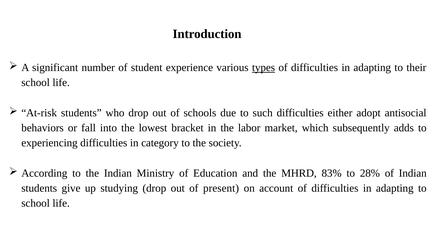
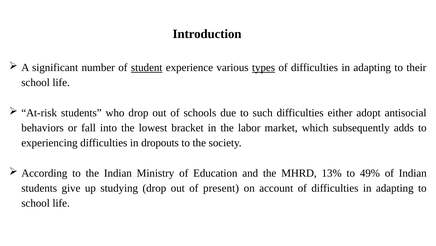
student underline: none -> present (147, 67)
category: category -> dropouts (160, 143)
83%: 83% -> 13% (332, 173)
28%: 28% -> 49% (370, 173)
